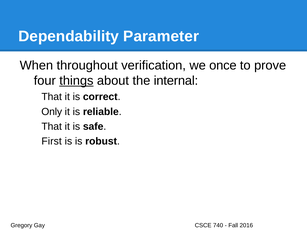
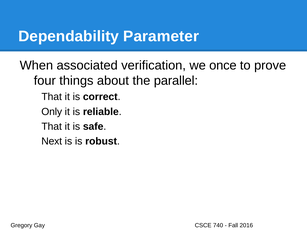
throughout: throughout -> associated (87, 65)
things underline: present -> none (76, 81)
internal: internal -> parallel (176, 81)
First: First -> Next (52, 141)
